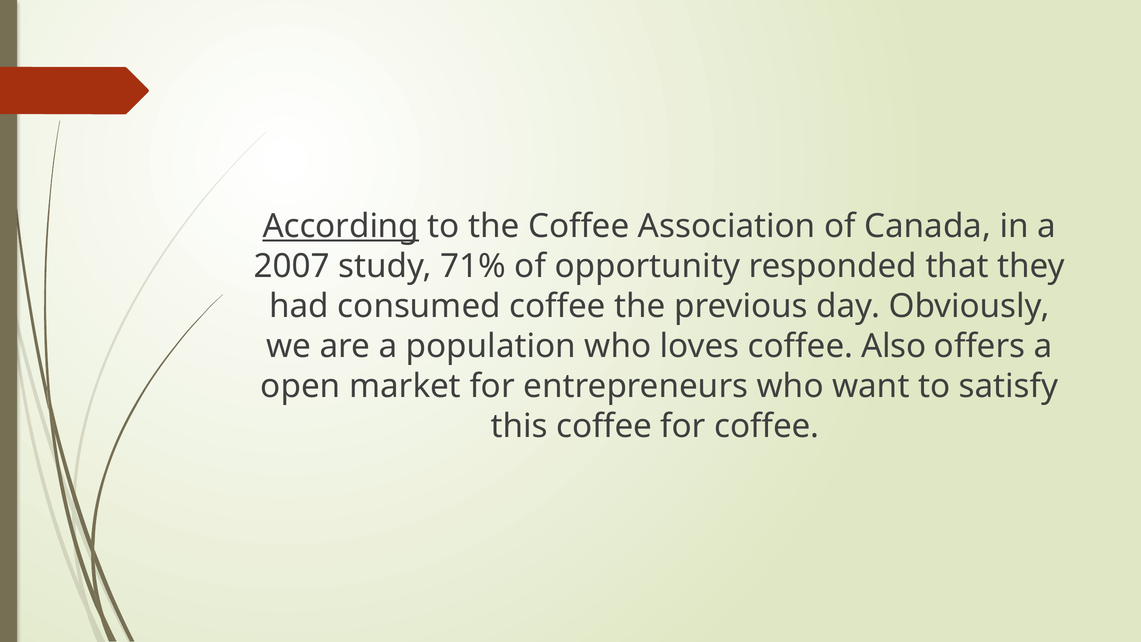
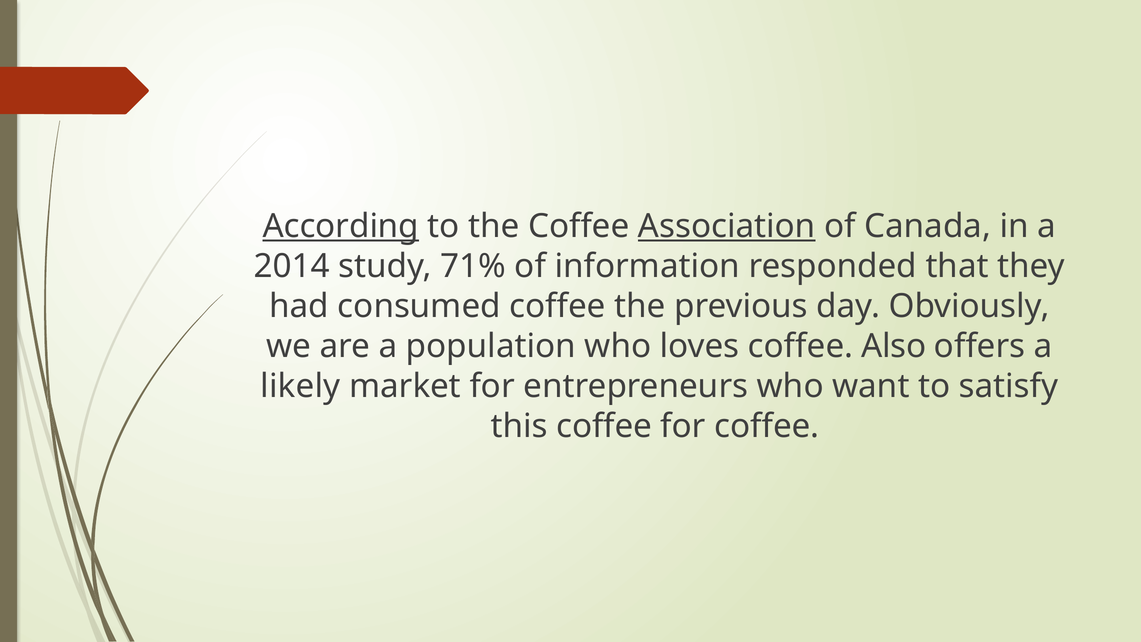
Association underline: none -> present (727, 226)
2007: 2007 -> 2014 (292, 266)
opportunity: opportunity -> information (647, 266)
open: open -> likely (300, 386)
